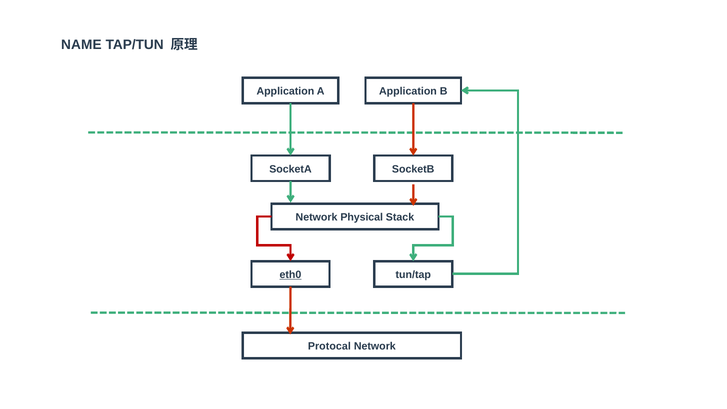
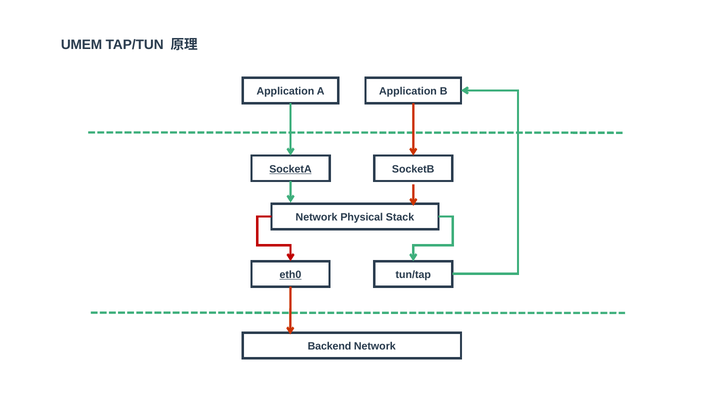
NAME: NAME -> UMEM (82, 45)
SocketA underline: none -> present (290, 169)
Protocal: Protocal -> Backend (329, 346)
